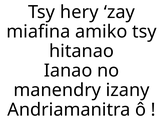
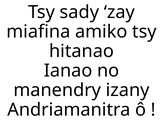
hery: hery -> sady (79, 12)
